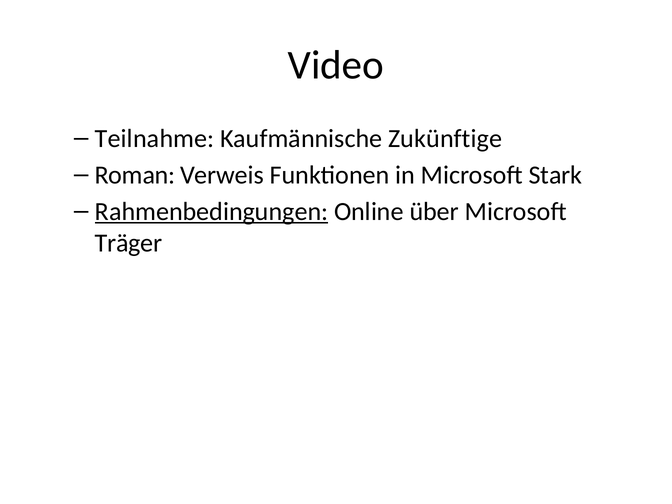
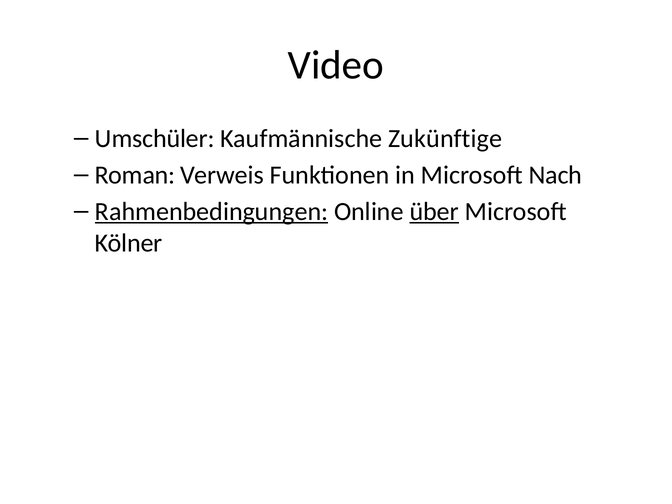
Teilnahme: Teilnahme -> Umschüler (155, 138)
Stark: Stark -> Nach (555, 175)
über underline: none -> present (434, 212)
Träger: Träger -> Kölner (128, 243)
